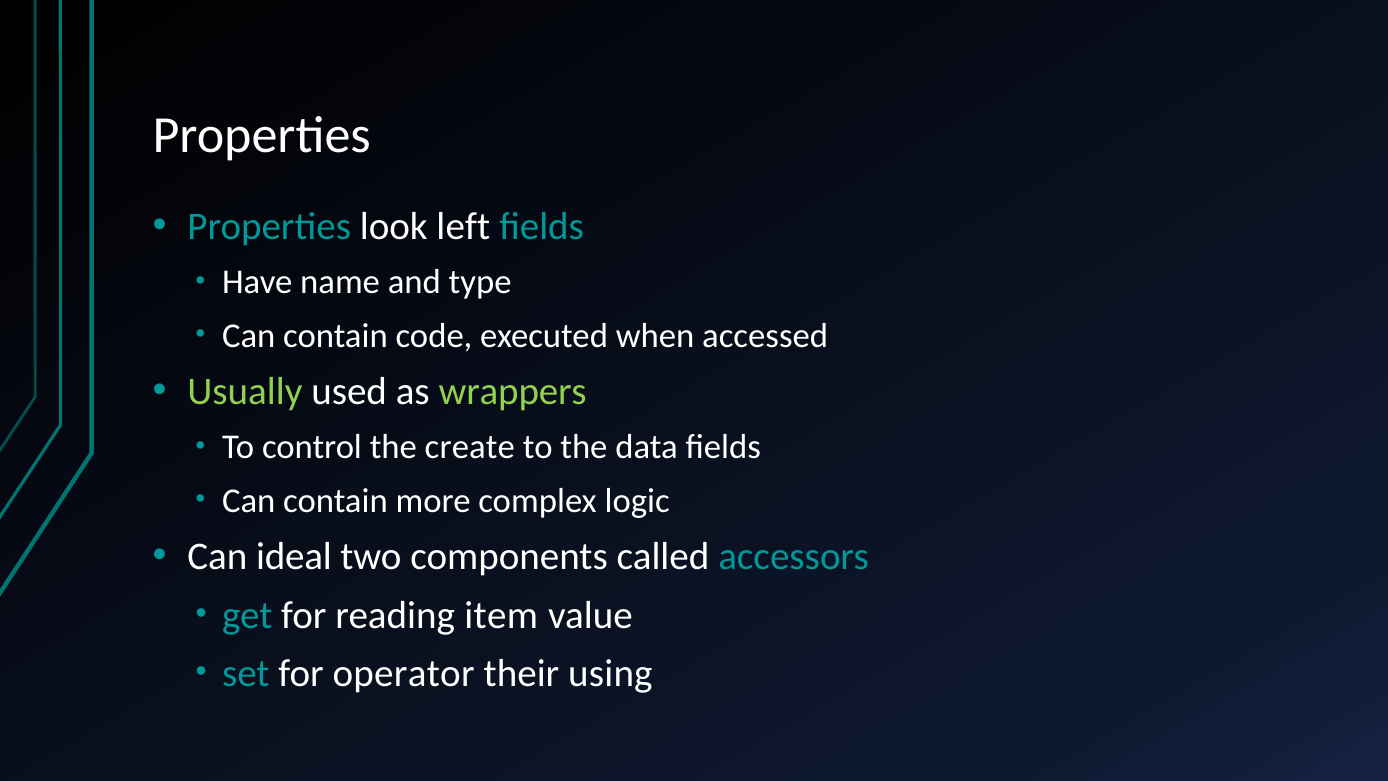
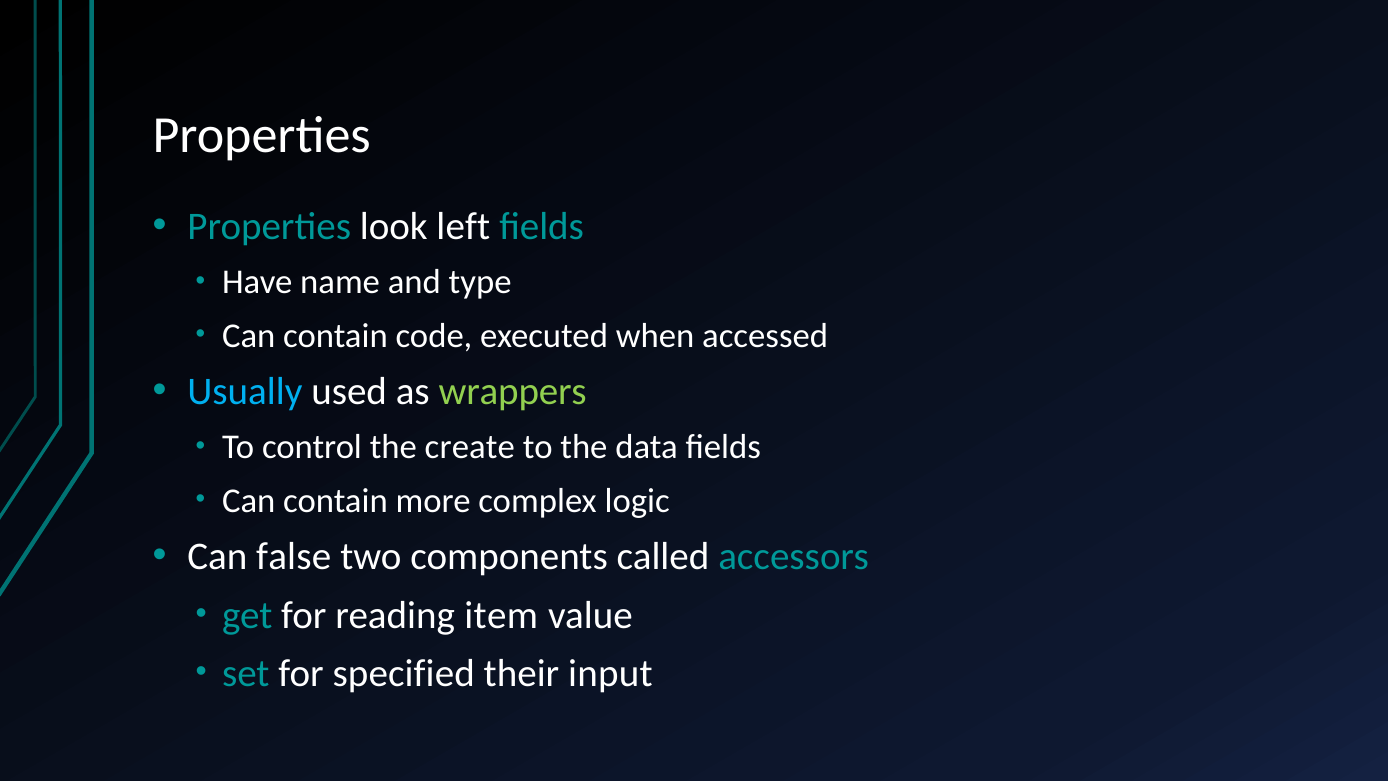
Usually colour: light green -> light blue (245, 392)
ideal: ideal -> false (294, 557)
operator: operator -> specified (404, 674)
using: using -> input (610, 674)
